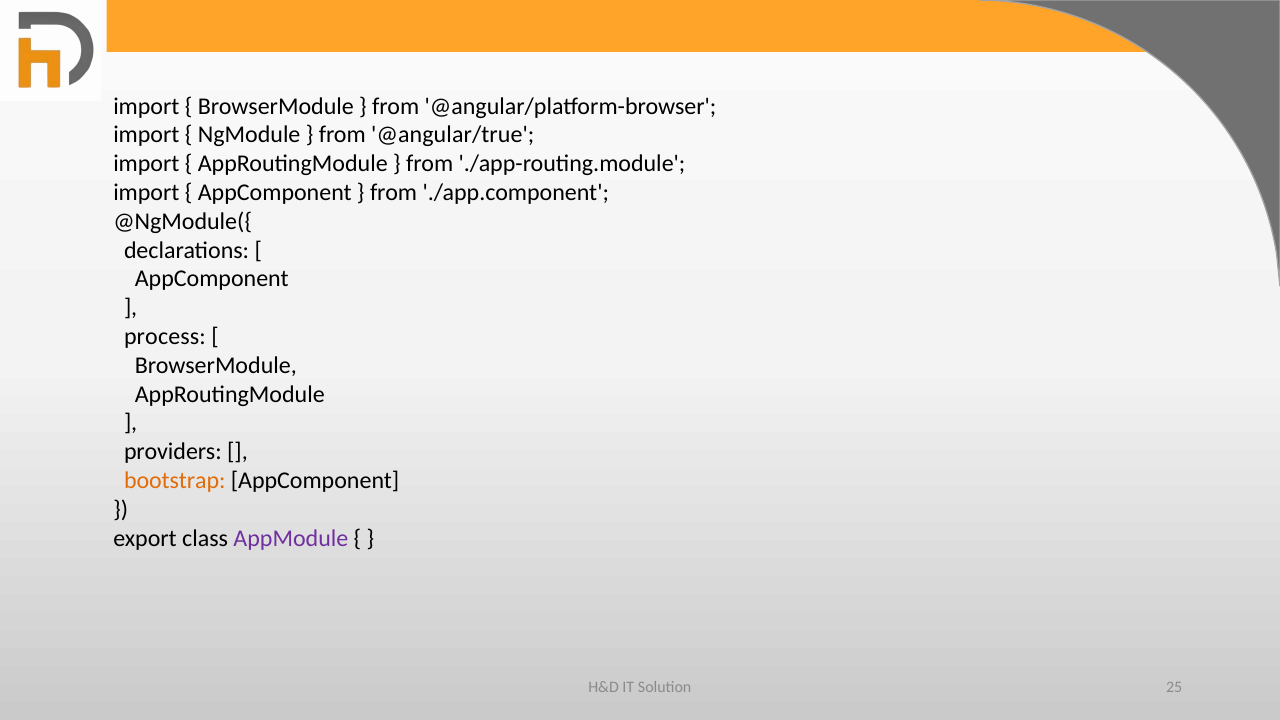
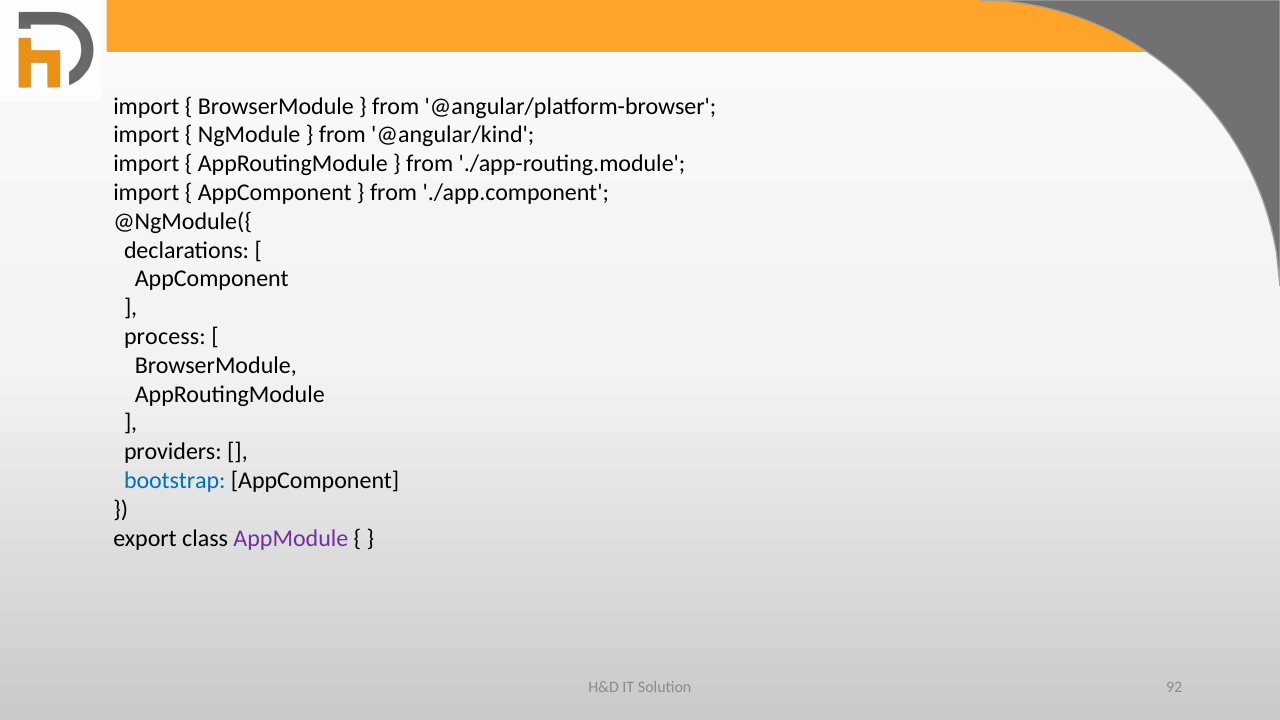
@angular/true: @angular/true -> @angular/kind (453, 135)
bootstrap colour: orange -> blue (175, 481)
25: 25 -> 92 (1174, 687)
